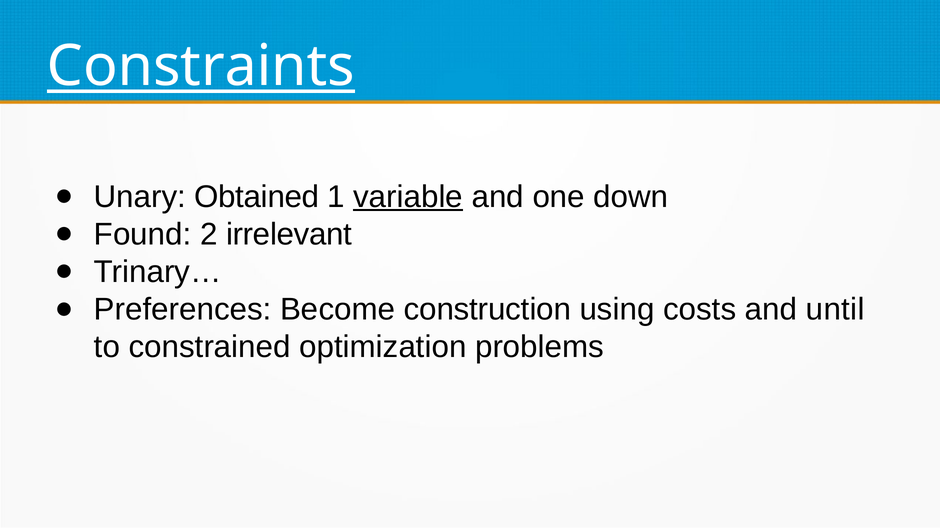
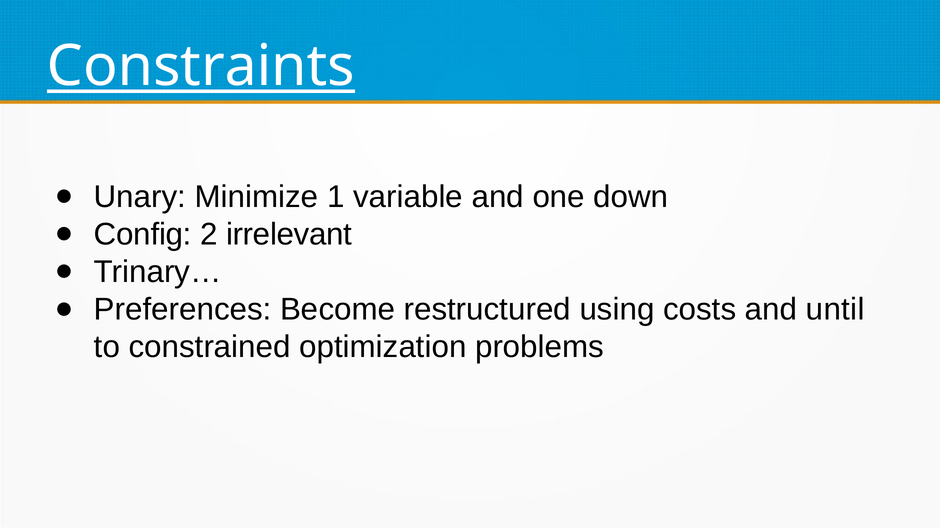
Obtained: Obtained -> Minimize (257, 197)
variable underline: present -> none (408, 197)
Found: Found -> Config (143, 234)
construction: construction -> restructured (487, 309)
